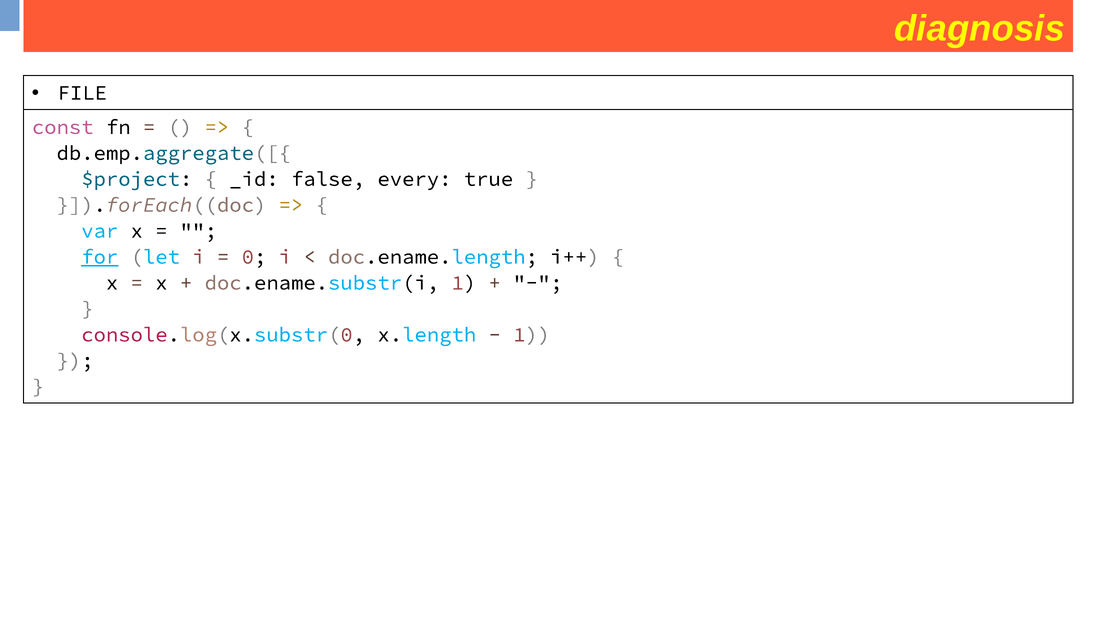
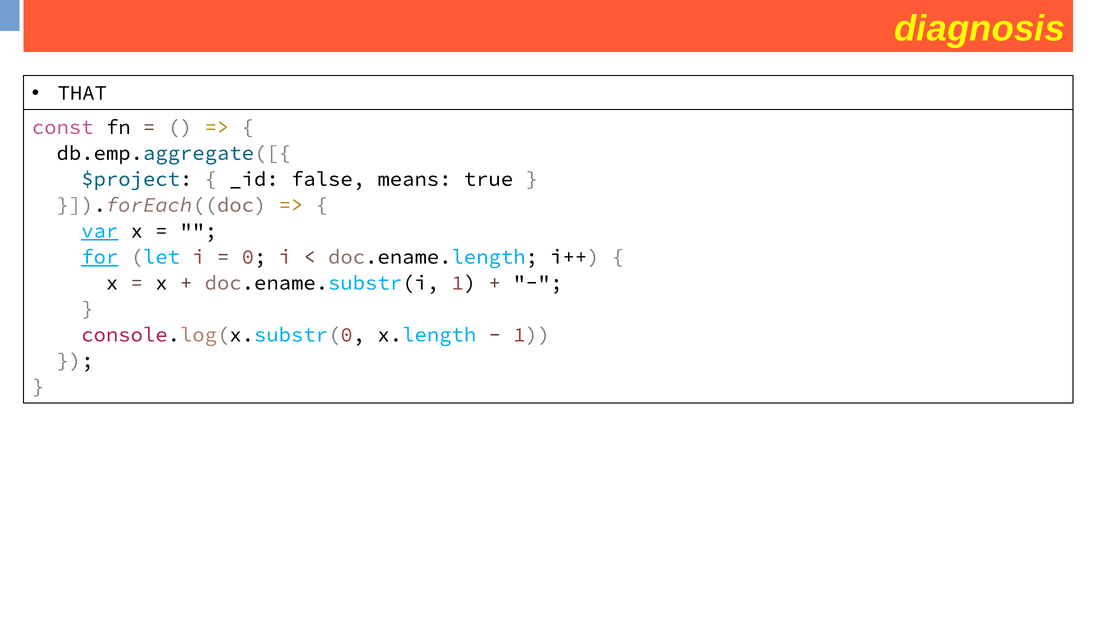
FILE: FILE -> THAT (82, 93)
every: every -> means (414, 179)
var underline: none -> present (100, 231)
